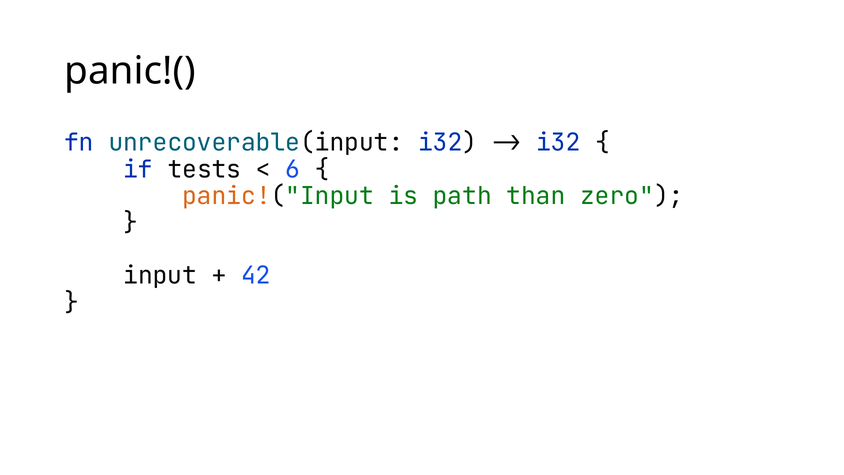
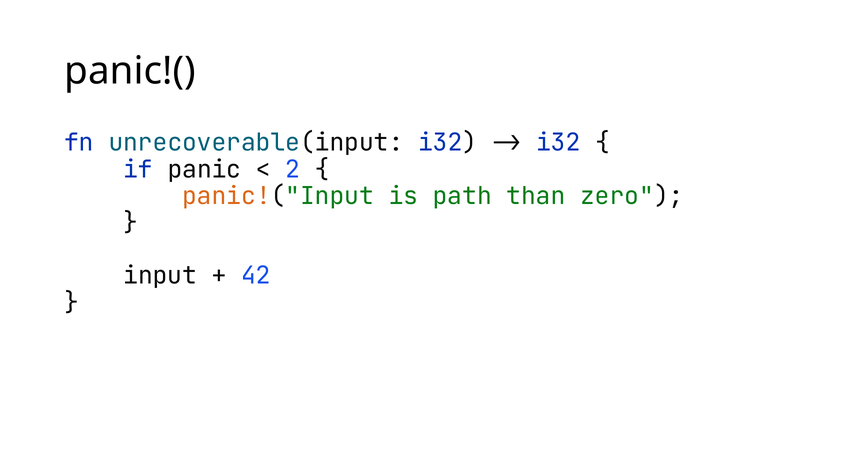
tests: tests -> panic (204, 169)
6: 6 -> 2 (293, 169)
